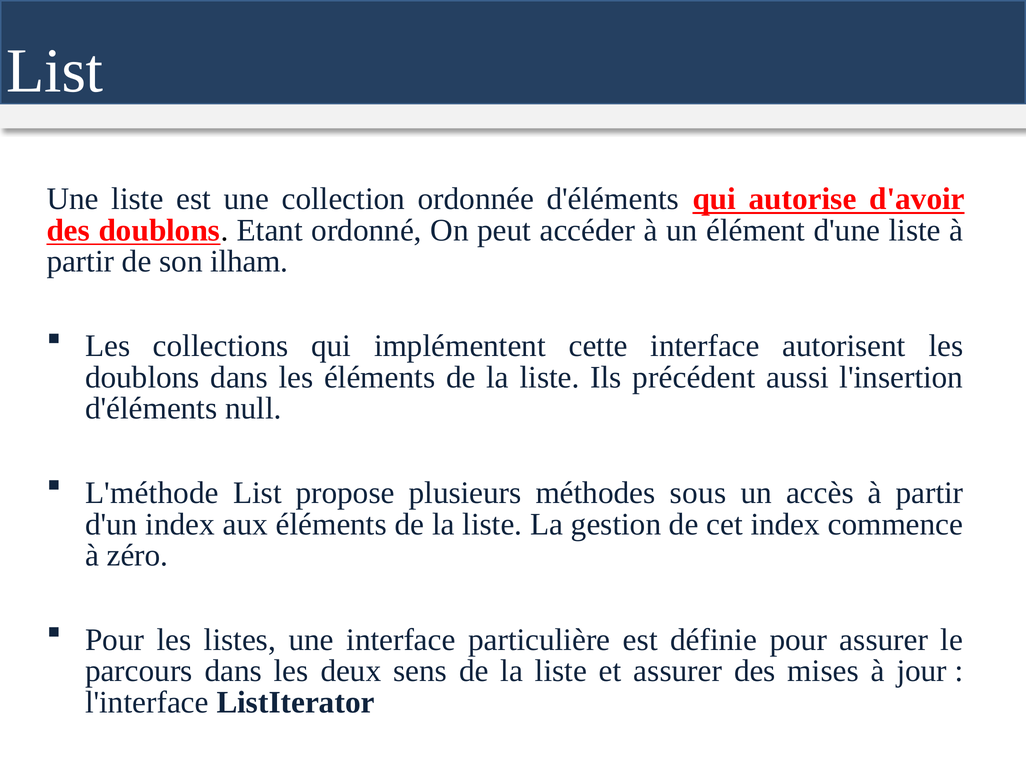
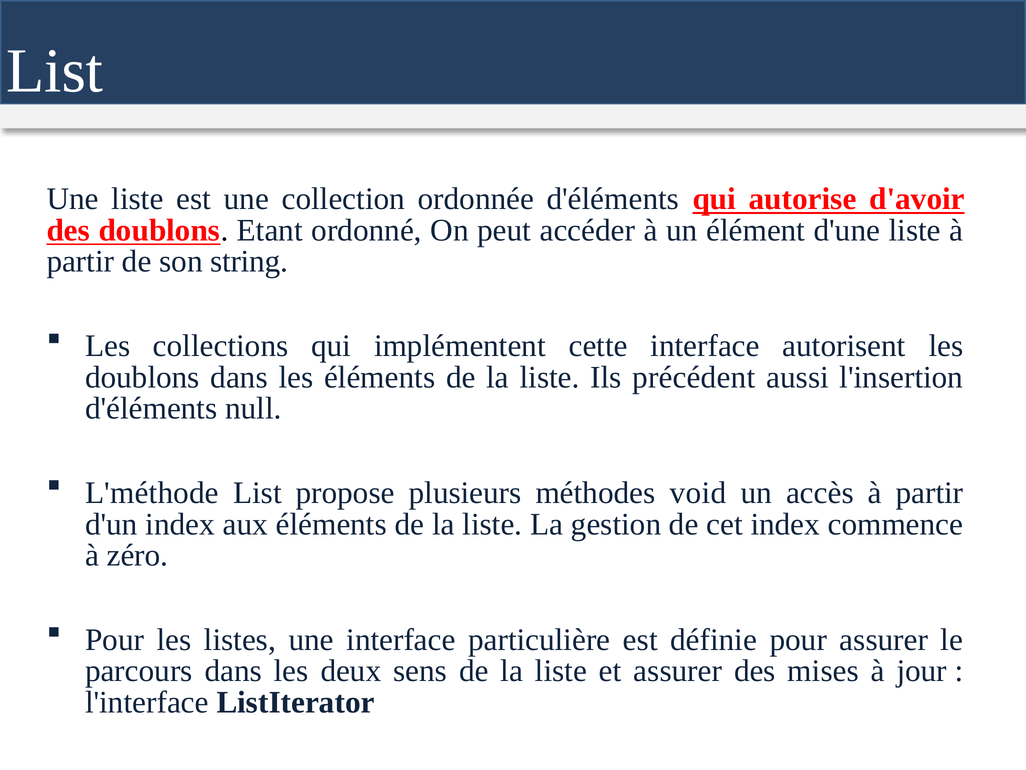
ilham: ilham -> string (249, 261)
sous: sous -> void (698, 493)
